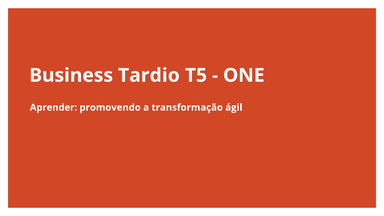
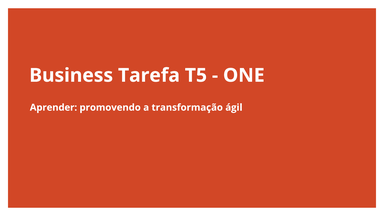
Tardio: Tardio -> Tarefa (149, 75)
